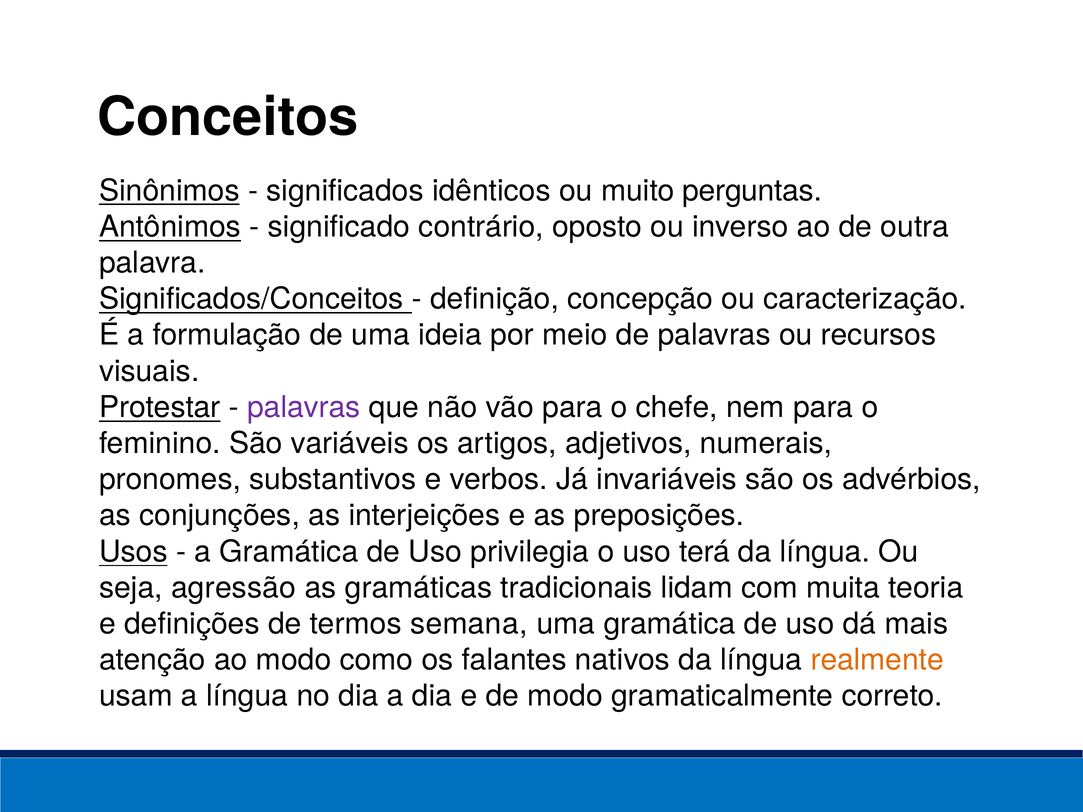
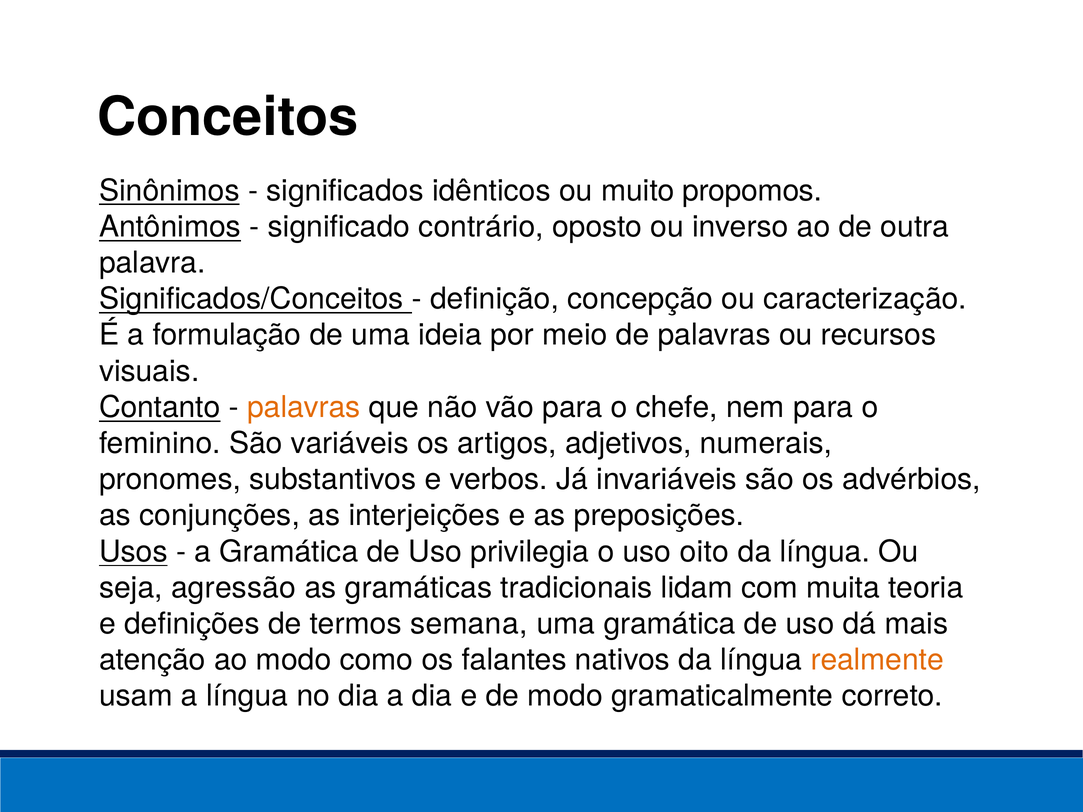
perguntas: perguntas -> propomos (752, 191)
Protestar: Protestar -> Contanto (160, 407)
palavras colour: purple -> orange (304, 407)
terá: terá -> oito (704, 552)
